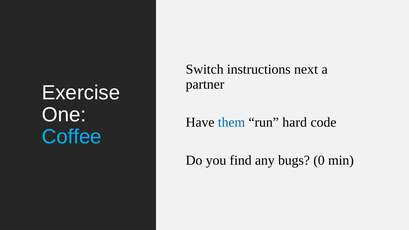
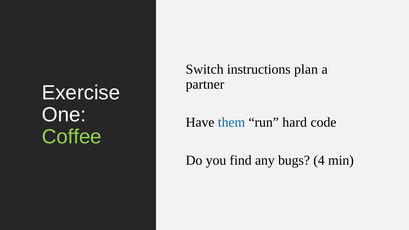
next: next -> plan (306, 69)
Coffee colour: light blue -> light green (72, 137)
0: 0 -> 4 (319, 160)
